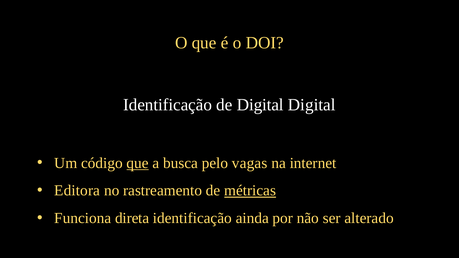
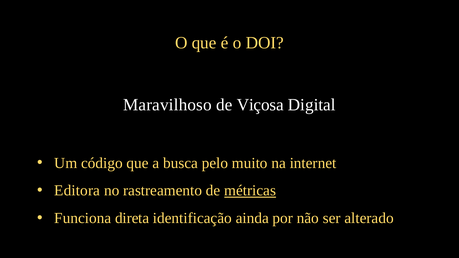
Identificação: Identificação -> Maravilhoso (167, 105)
de Digital: Digital -> Viçosa (260, 105)
que underline: present -> none (138, 163)
vagas: vagas -> muito (250, 163)
